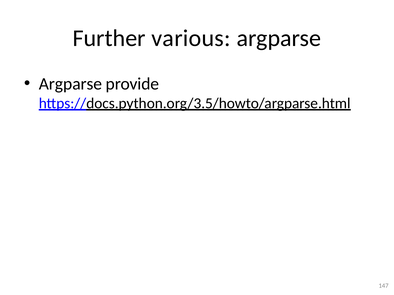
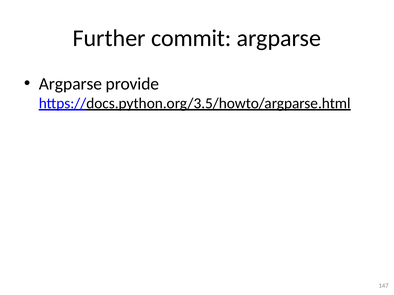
various: various -> commit (191, 38)
